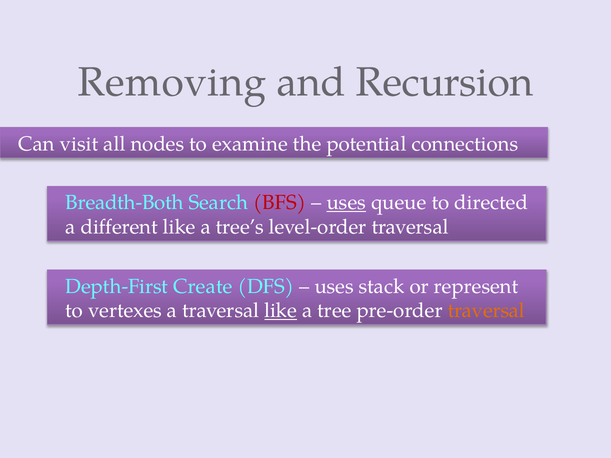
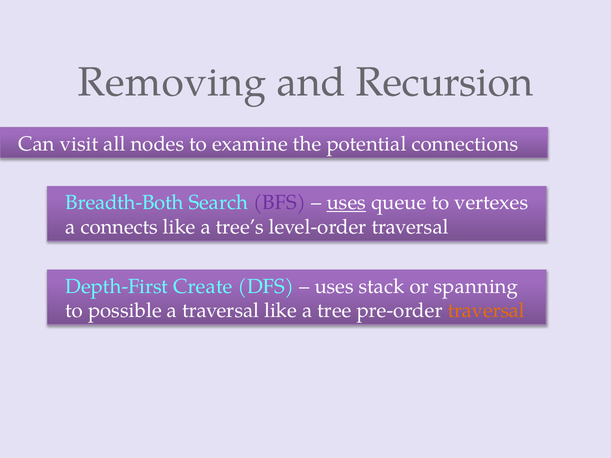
BFS colour: red -> purple (280, 203)
directed: directed -> vertexes (491, 203)
different: different -> connects (119, 227)
represent: represent -> spanning (476, 286)
vertexes: vertexes -> possible (125, 311)
like underline: present -> none (281, 311)
